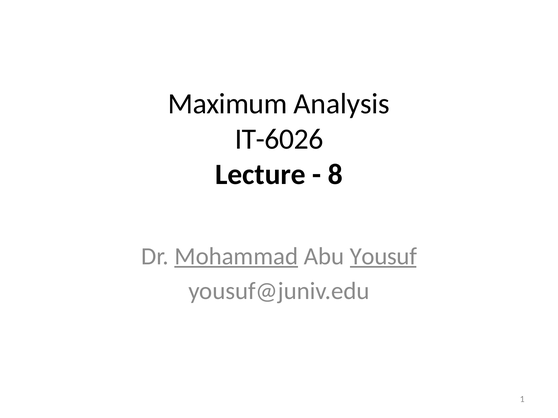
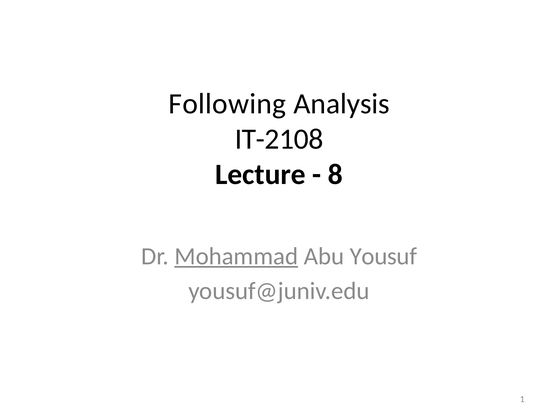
Maximum: Maximum -> Following (227, 104)
IT-6026: IT-6026 -> IT-2108 (279, 139)
Yousuf underline: present -> none (383, 257)
